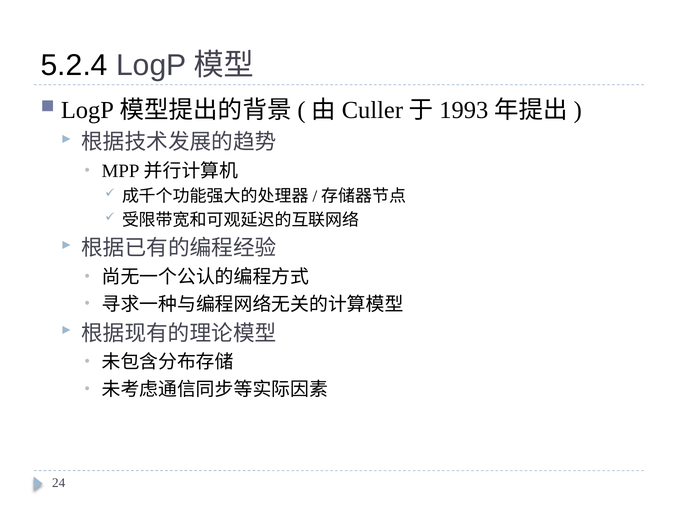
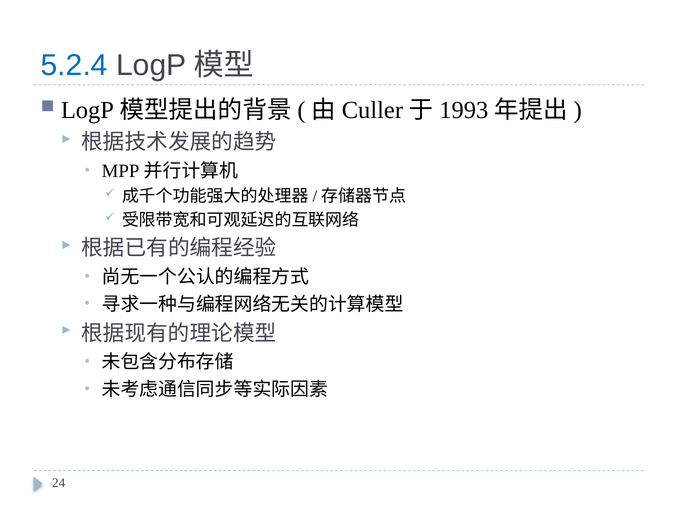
5.2.4 colour: black -> blue (74, 65)
